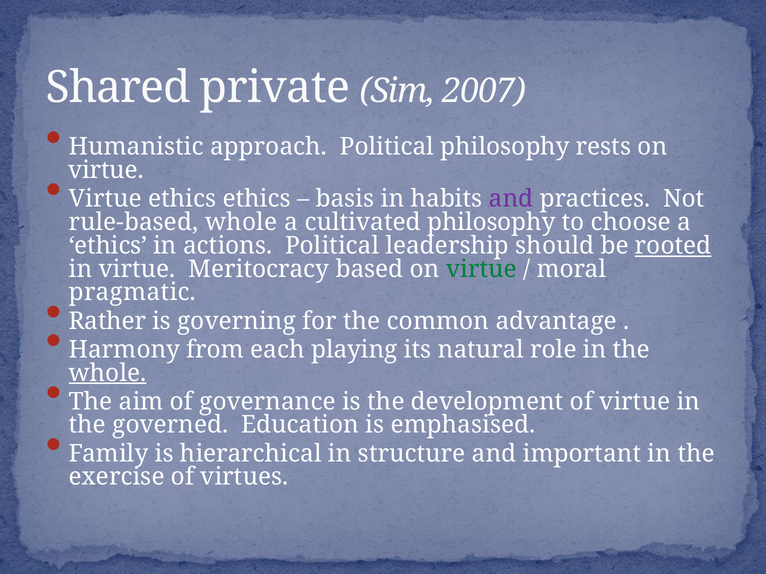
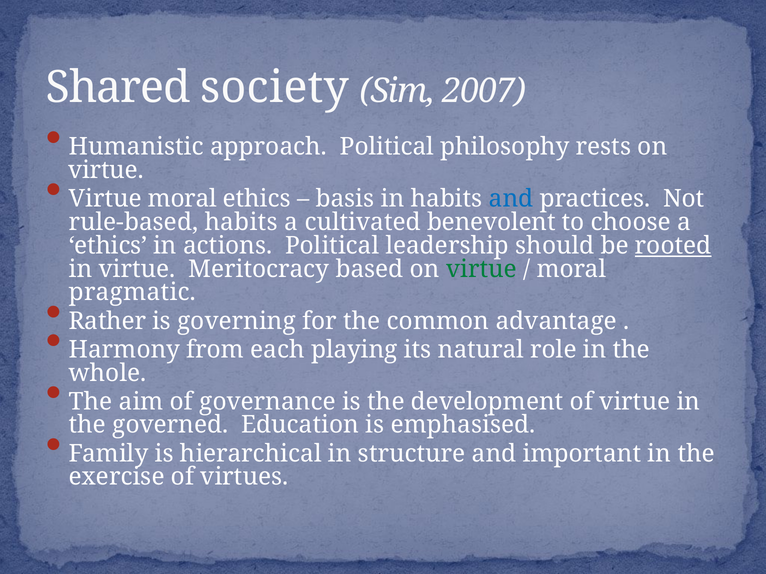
private: private -> society (275, 87)
Virtue ethics: ethics -> moral (182, 199)
and colour: purple -> blue (511, 199)
rule-based whole: whole -> habits (241, 222)
cultivated philosophy: philosophy -> benevolent (491, 222)
whole underline: present -> none (108, 373)
